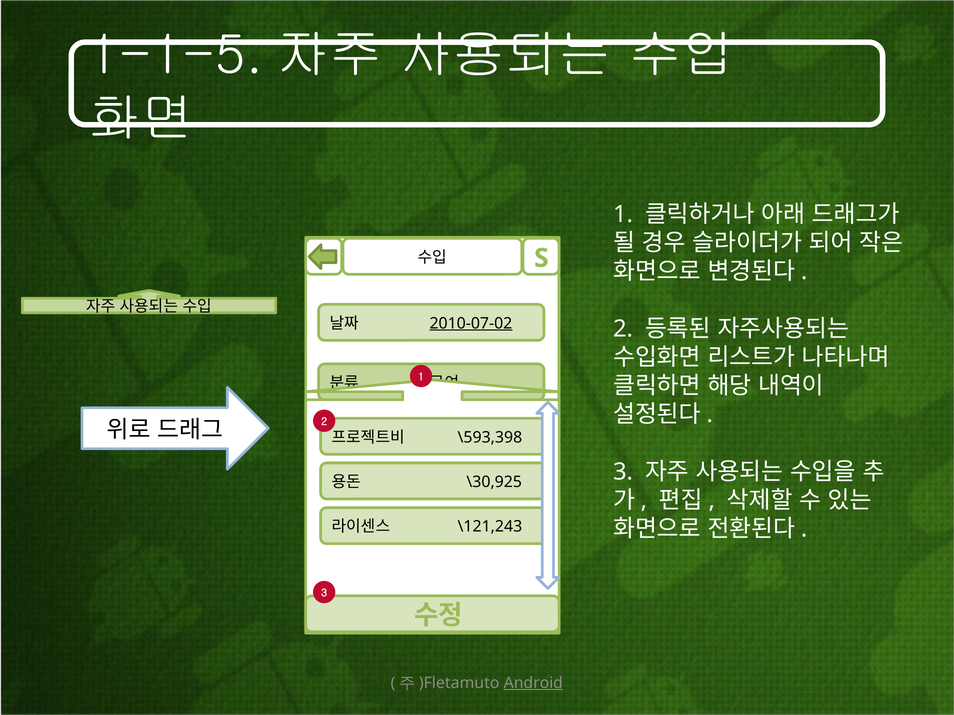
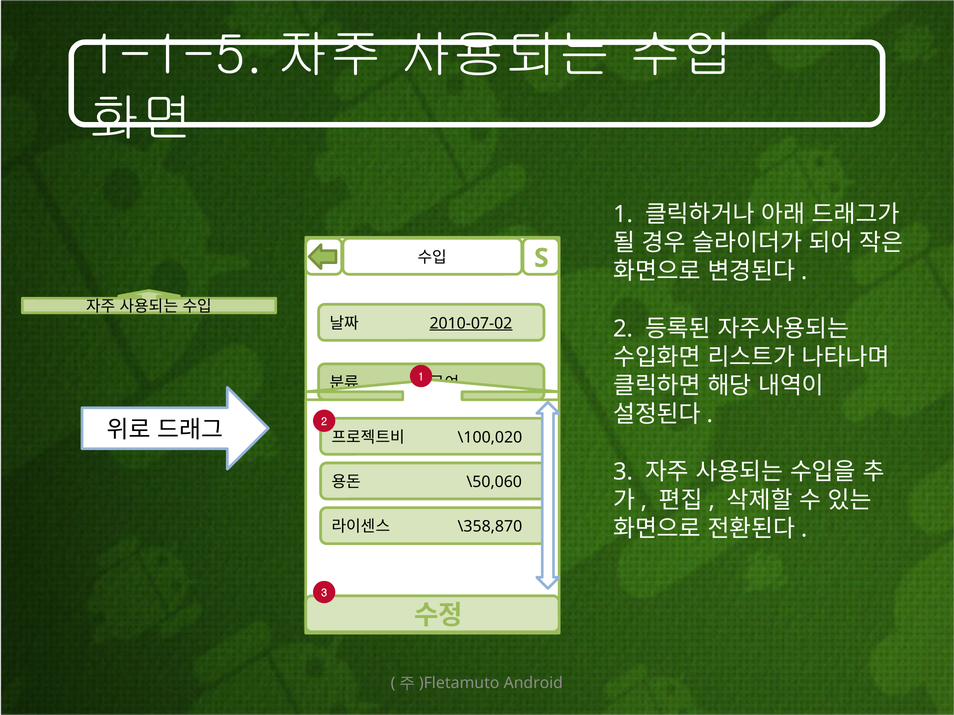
\593,398: \593,398 -> \100,020 (490, 438)
\30,925: \30,925 -> \50,060 (494, 482)
\121,243: \121,243 -> \358,870 (490, 527)
Android underline: present -> none (533, 683)
